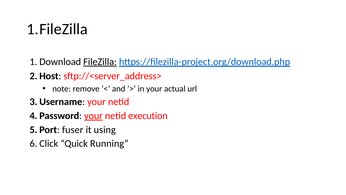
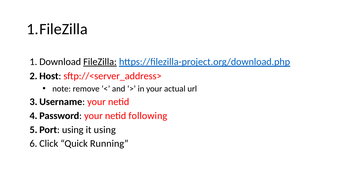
your underline: present -> none (93, 116)
execution: execution -> following (148, 116)
fuser: fuser -> using (73, 129)
